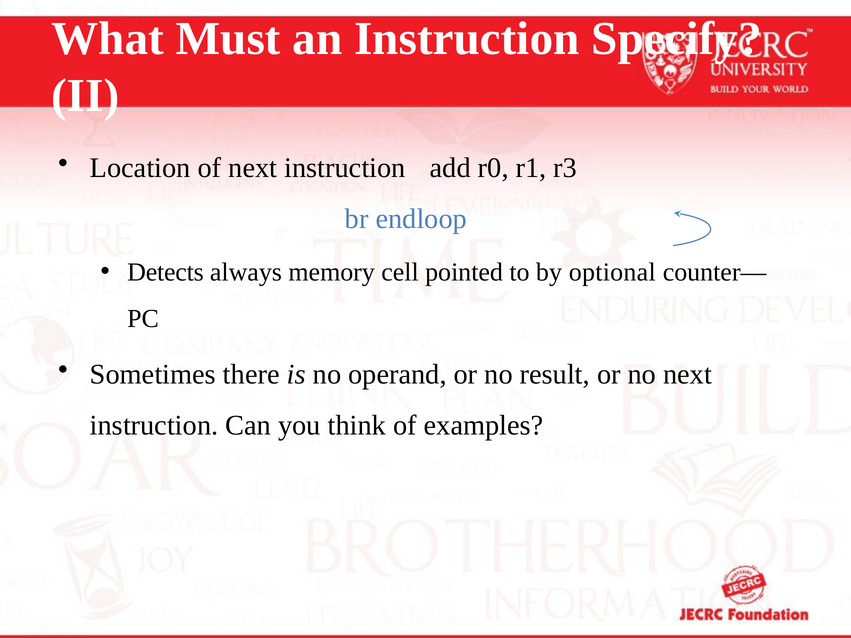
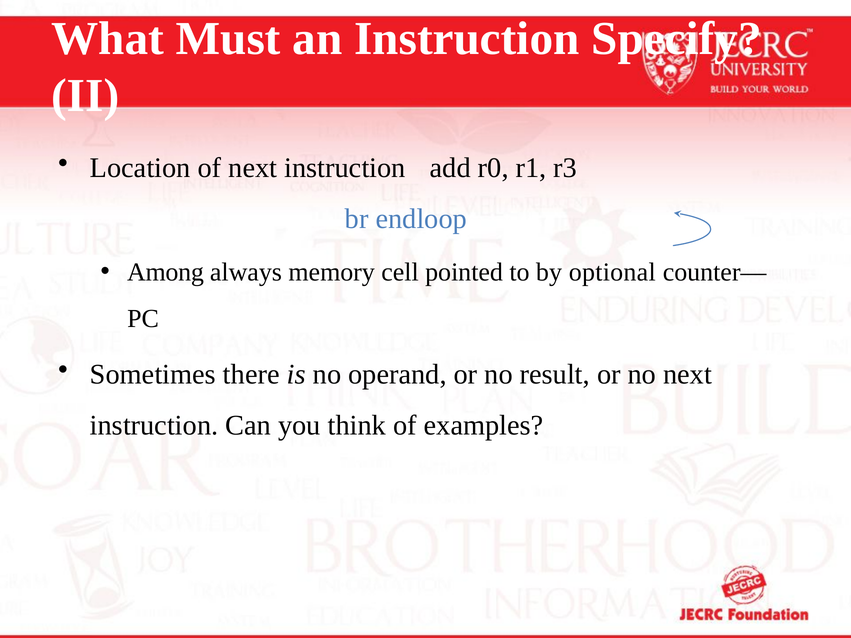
Detects: Detects -> Among (166, 272)
